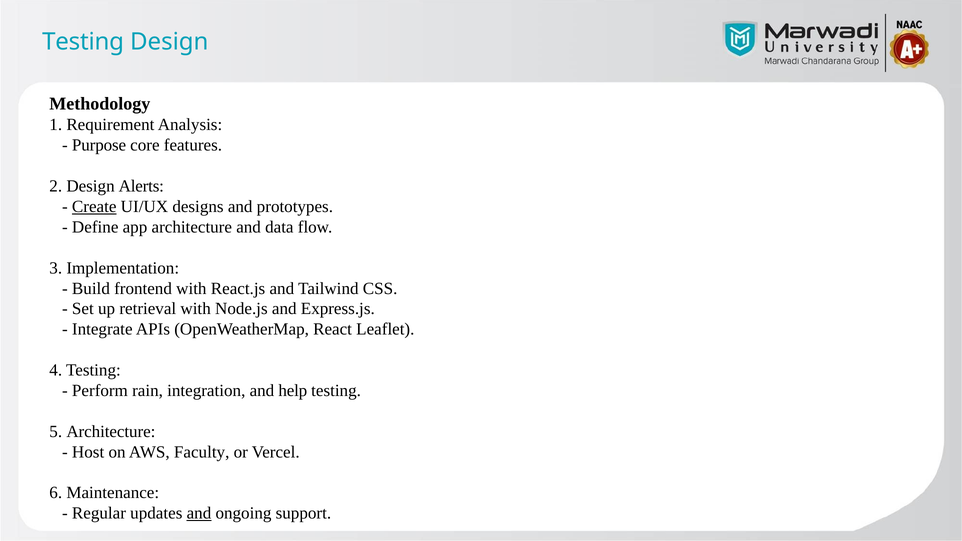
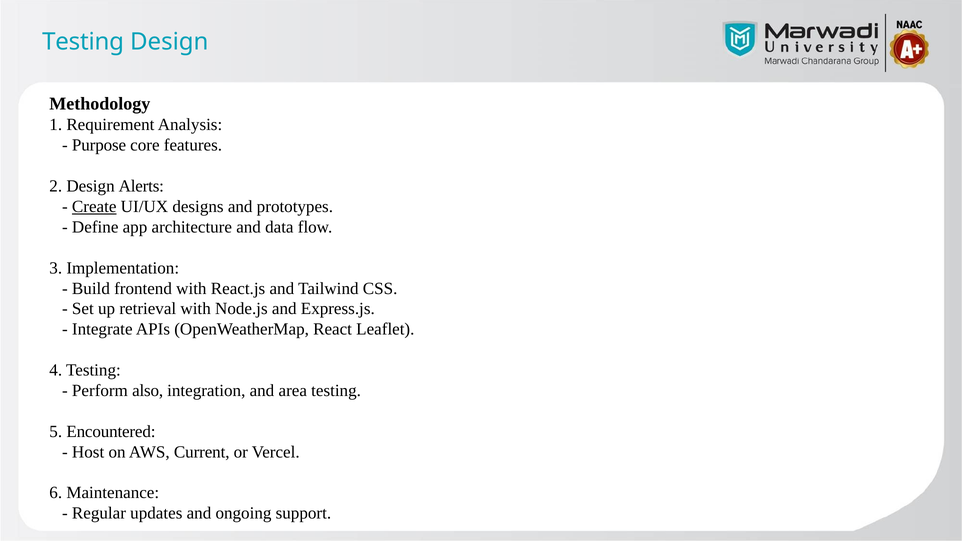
rain: rain -> also (148, 391)
help: help -> area (293, 391)
5 Architecture: Architecture -> Encountered (111, 432)
Faculty: Faculty -> Current (202, 452)
and underline: present -> none (199, 513)
